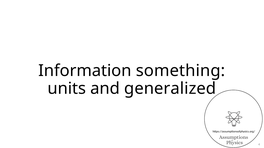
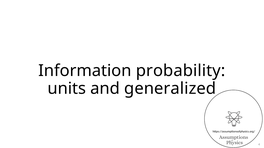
something: something -> probability (181, 71)
